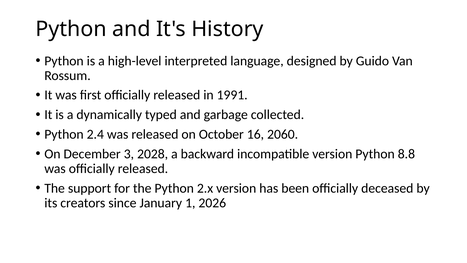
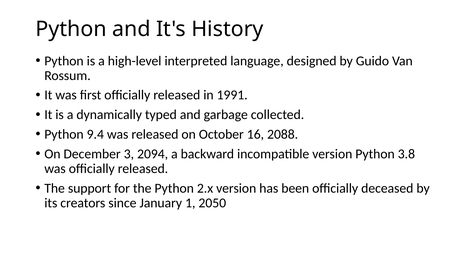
2.4: 2.4 -> 9.4 (95, 134)
2060: 2060 -> 2088 (283, 134)
2028: 2028 -> 2094 (153, 154)
8.8: 8.8 -> 3.8 (406, 154)
2026: 2026 -> 2050 (212, 203)
